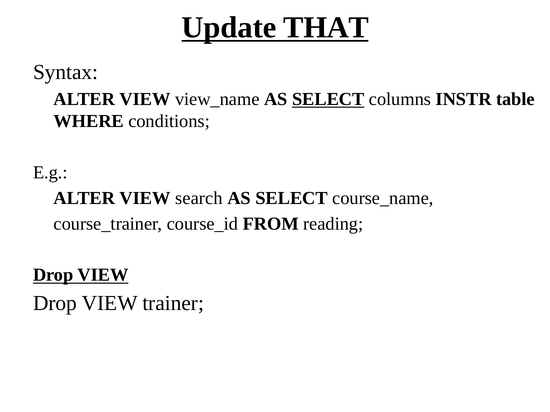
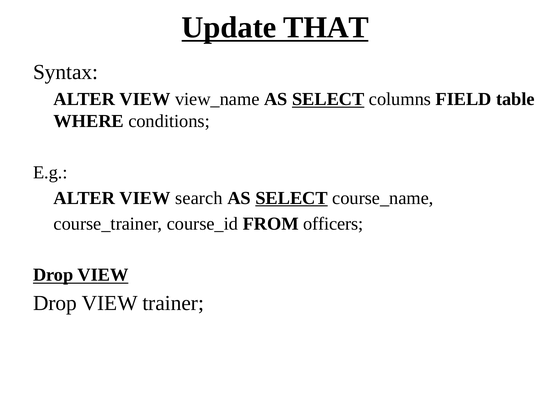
INSTR: INSTR -> FIELD (464, 99)
SELECT underline: none -> present (292, 198)
reading: reading -> officers (333, 224)
